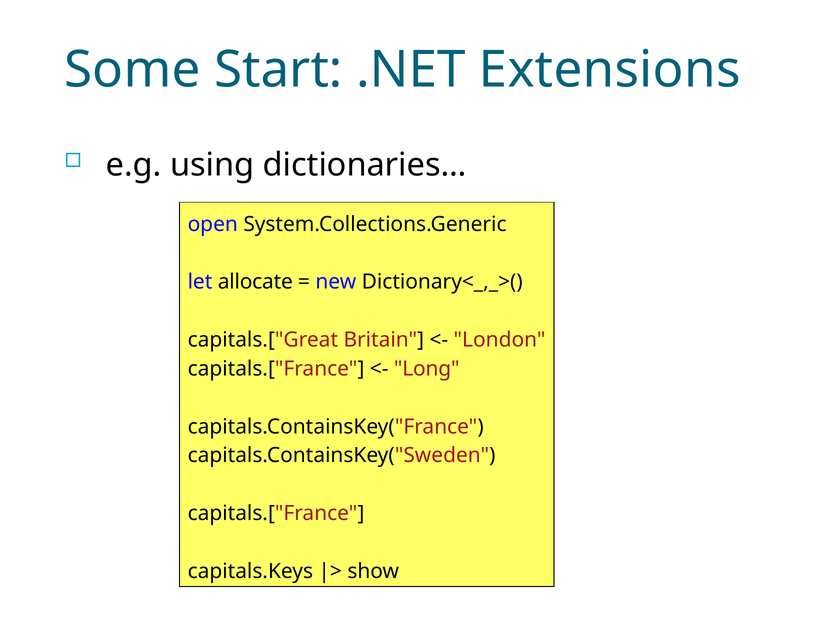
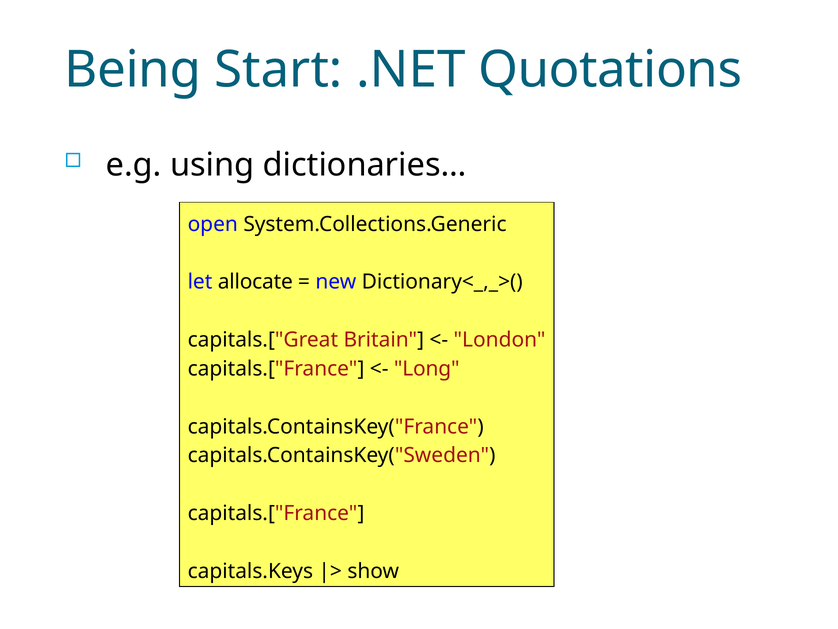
Some: Some -> Being (133, 70)
Extensions: Extensions -> Quotations (610, 70)
